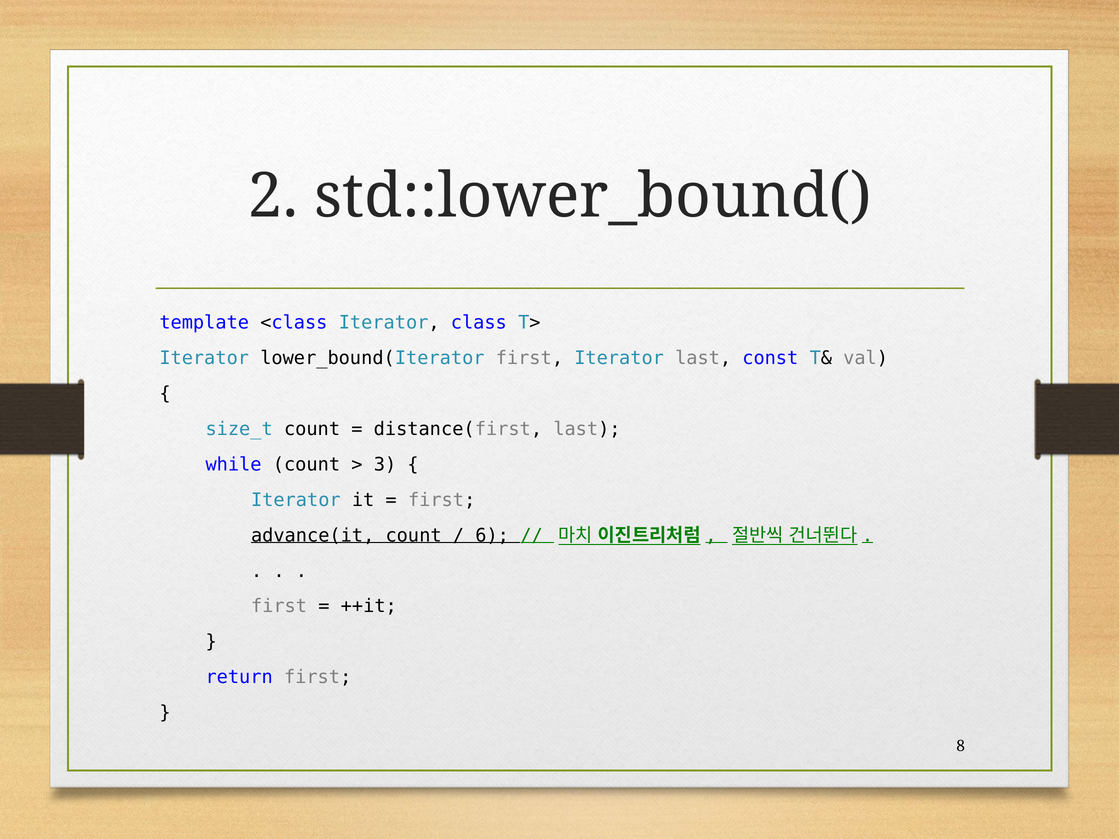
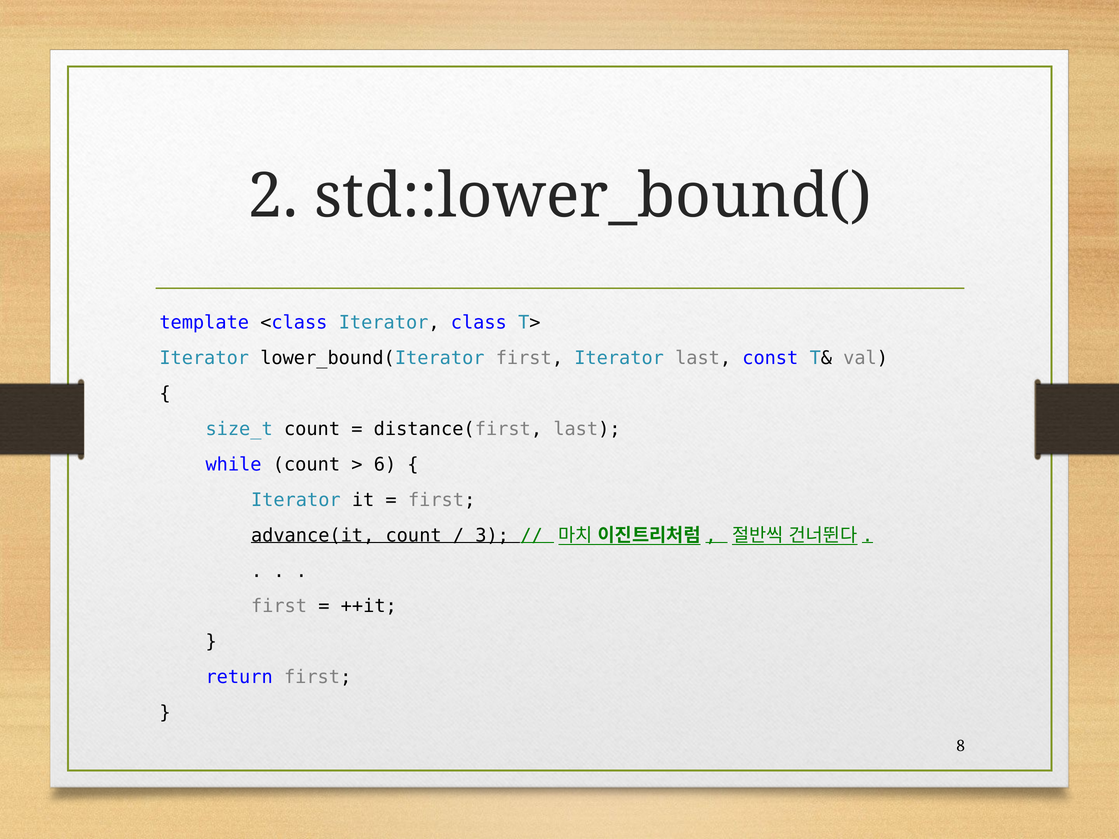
3: 3 -> 6 (385, 465)
6: 6 -> 3 (492, 536)
